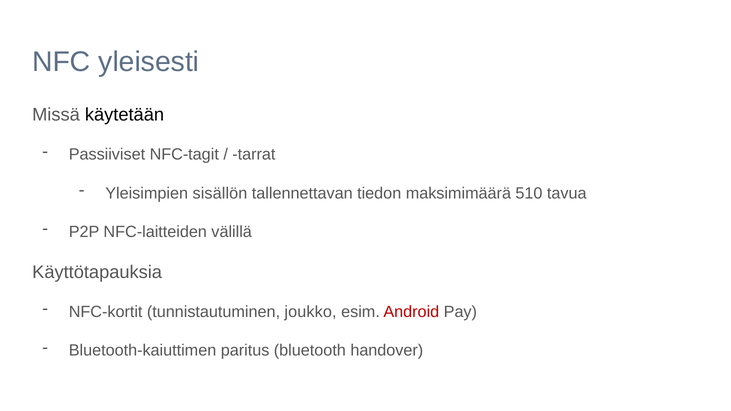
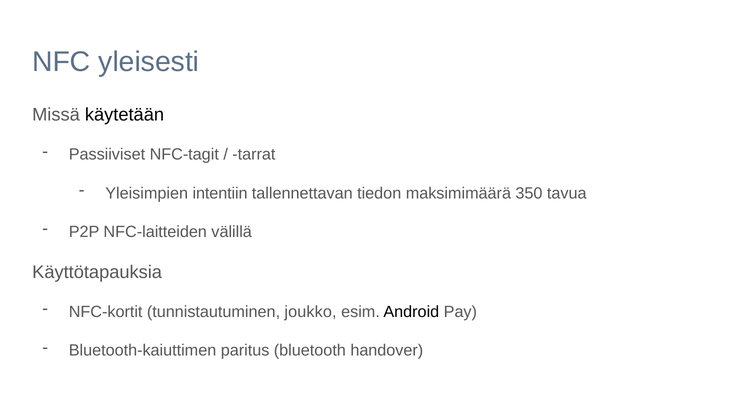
sisällön: sisällön -> intentiin (220, 193)
510: 510 -> 350 (529, 193)
Android colour: red -> black (411, 312)
